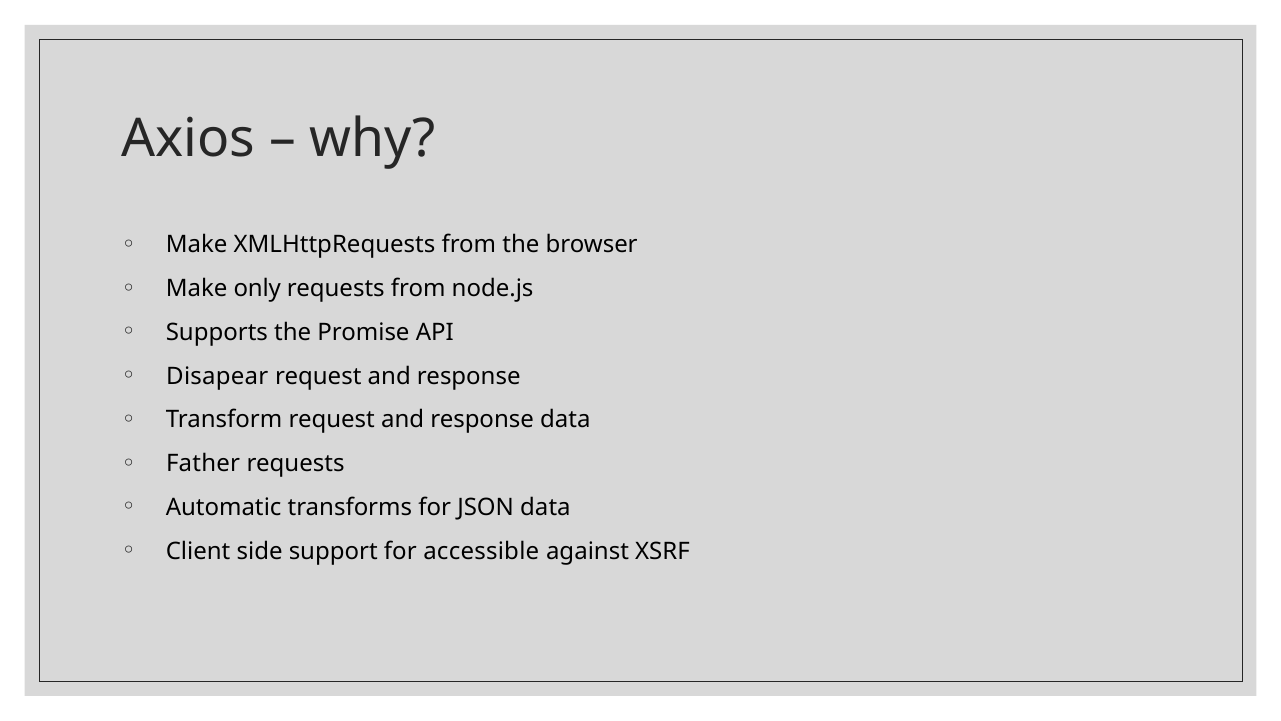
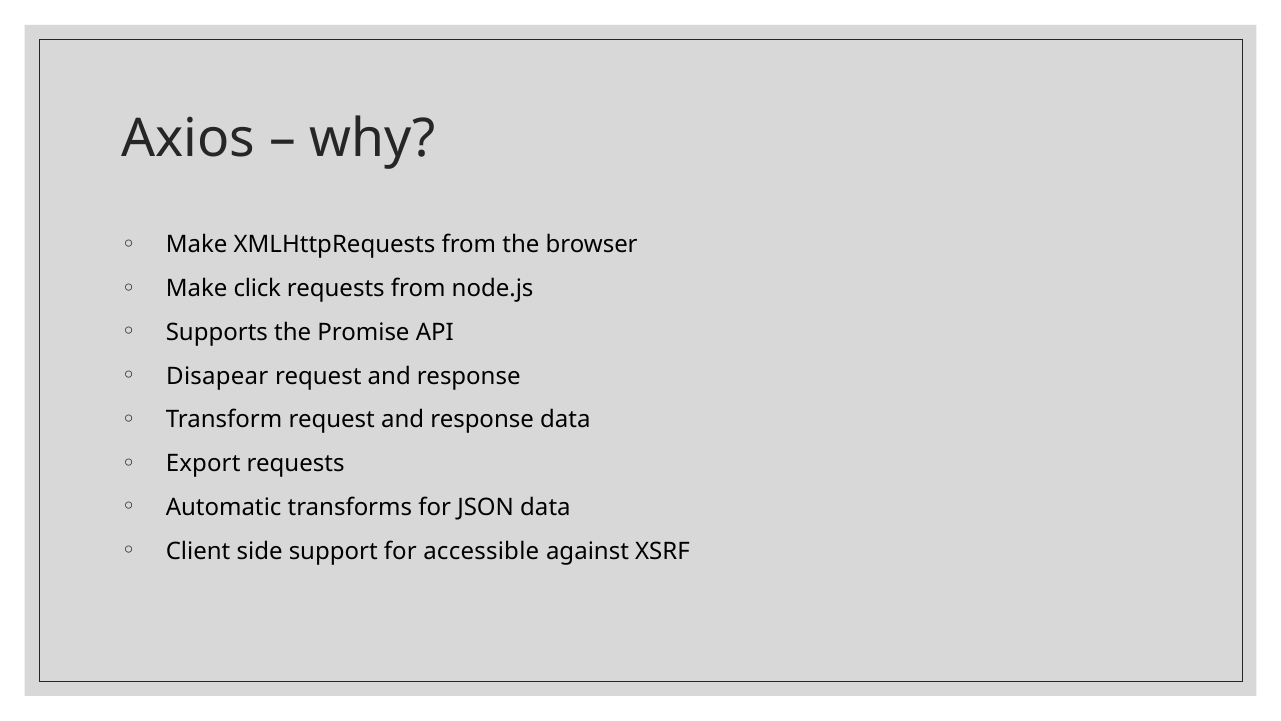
only: only -> click (257, 288)
Father: Father -> Export (203, 463)
